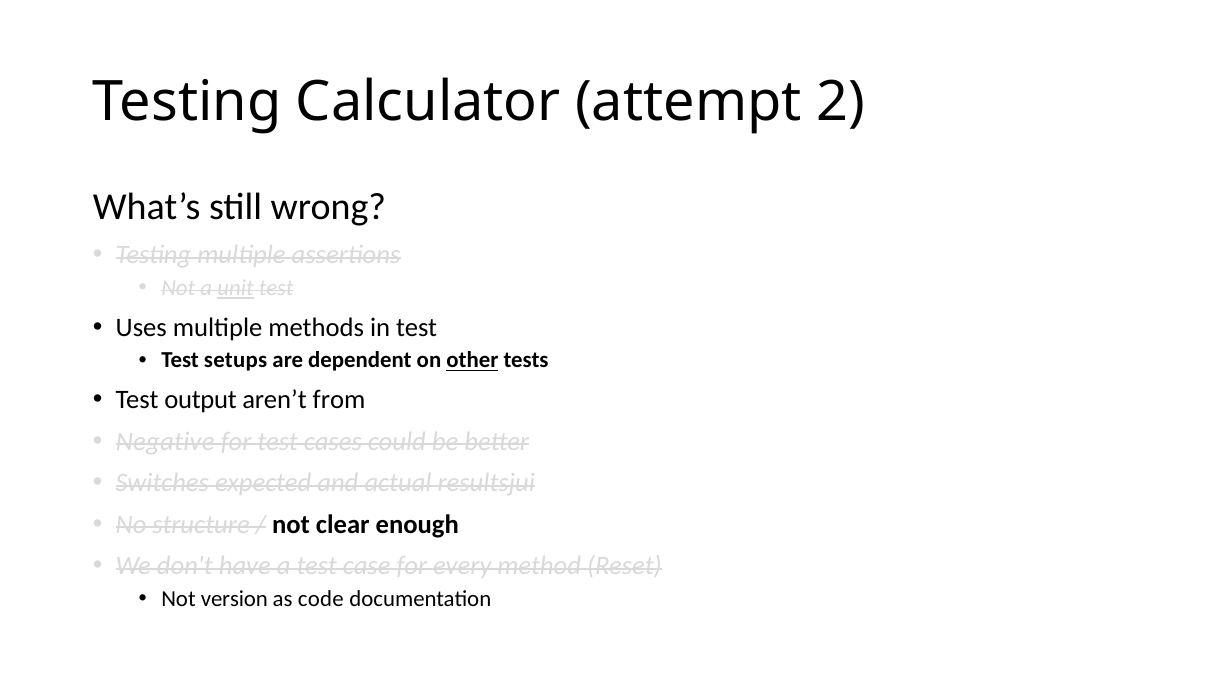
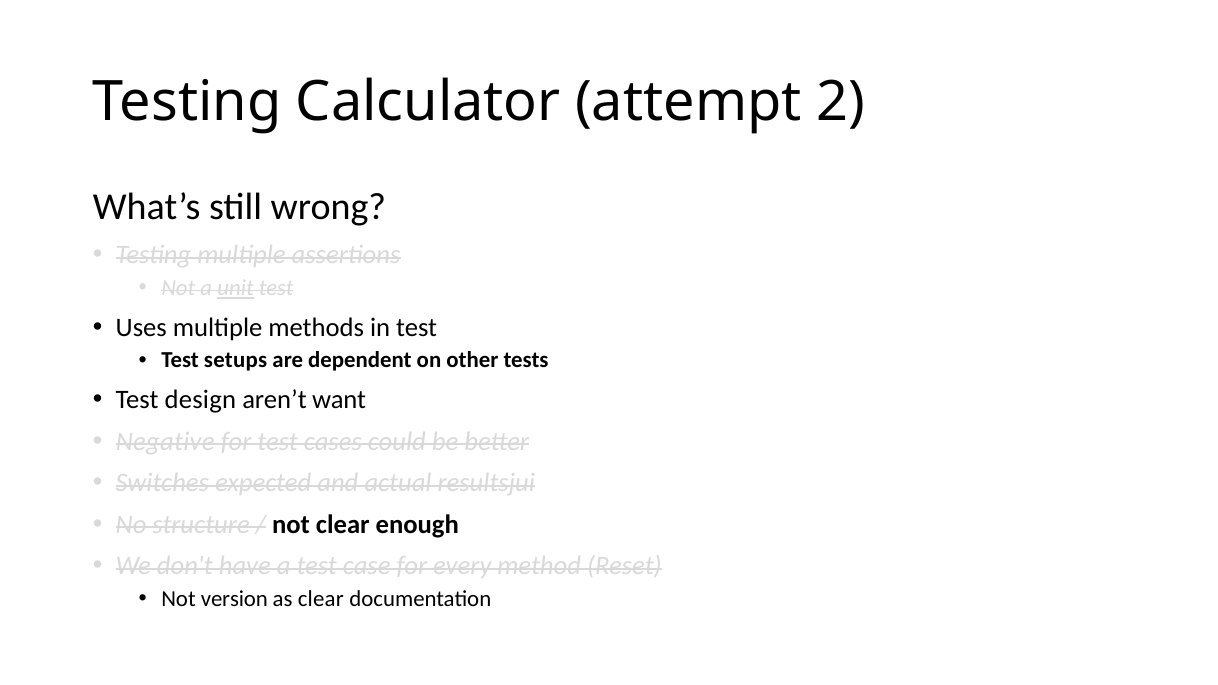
other underline: present -> none (472, 361)
output: output -> design (200, 400)
from: from -> want (339, 400)
as code: code -> clear (321, 599)
